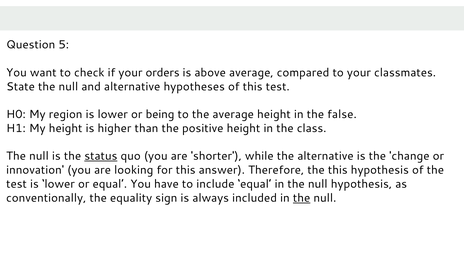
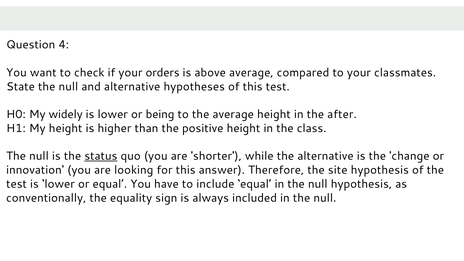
5: 5 -> 4 (64, 45)
region: region -> widely (66, 114)
false: false -> after (342, 114)
the this: this -> site (338, 170)
the underline: present -> none (302, 198)
